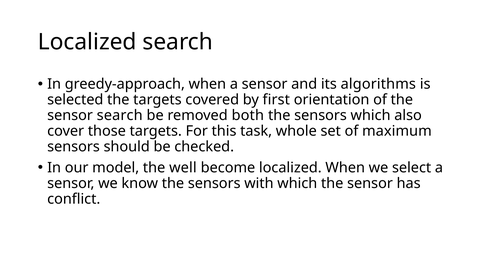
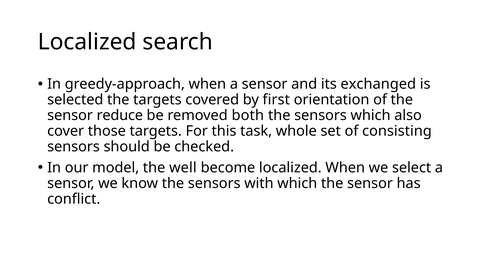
algorithms: algorithms -> exchanged (378, 84)
sensor search: search -> reduce (120, 115)
maximum: maximum -> consisting (397, 131)
